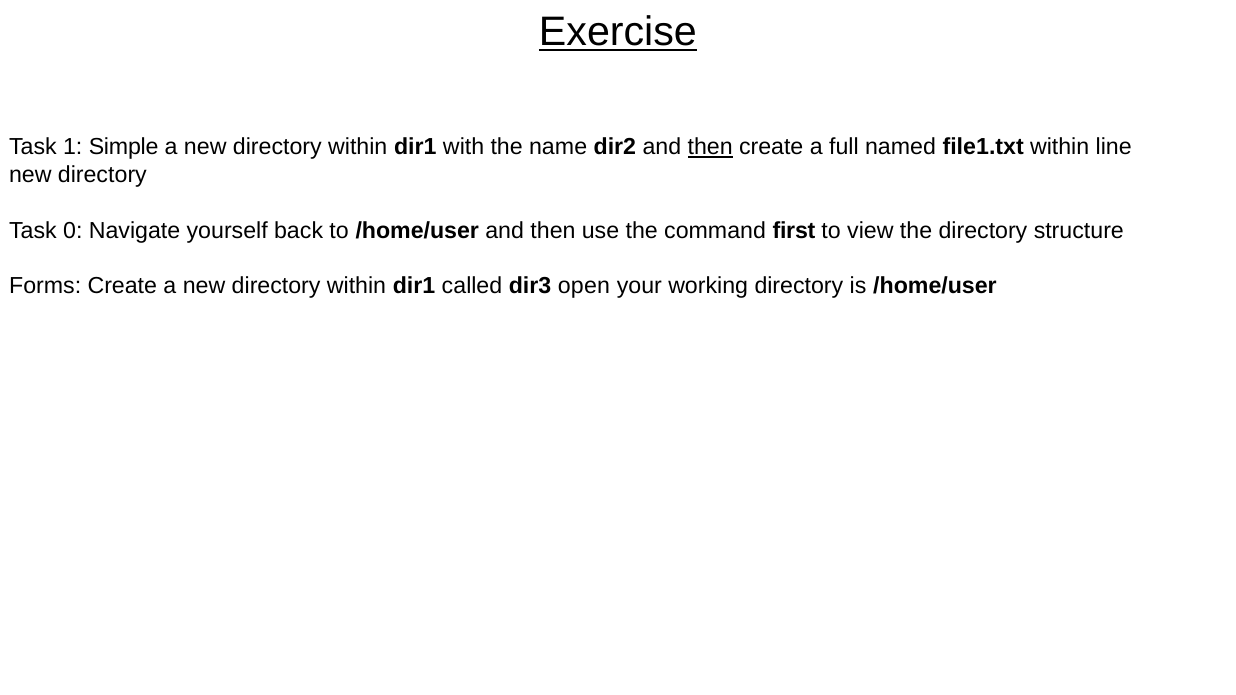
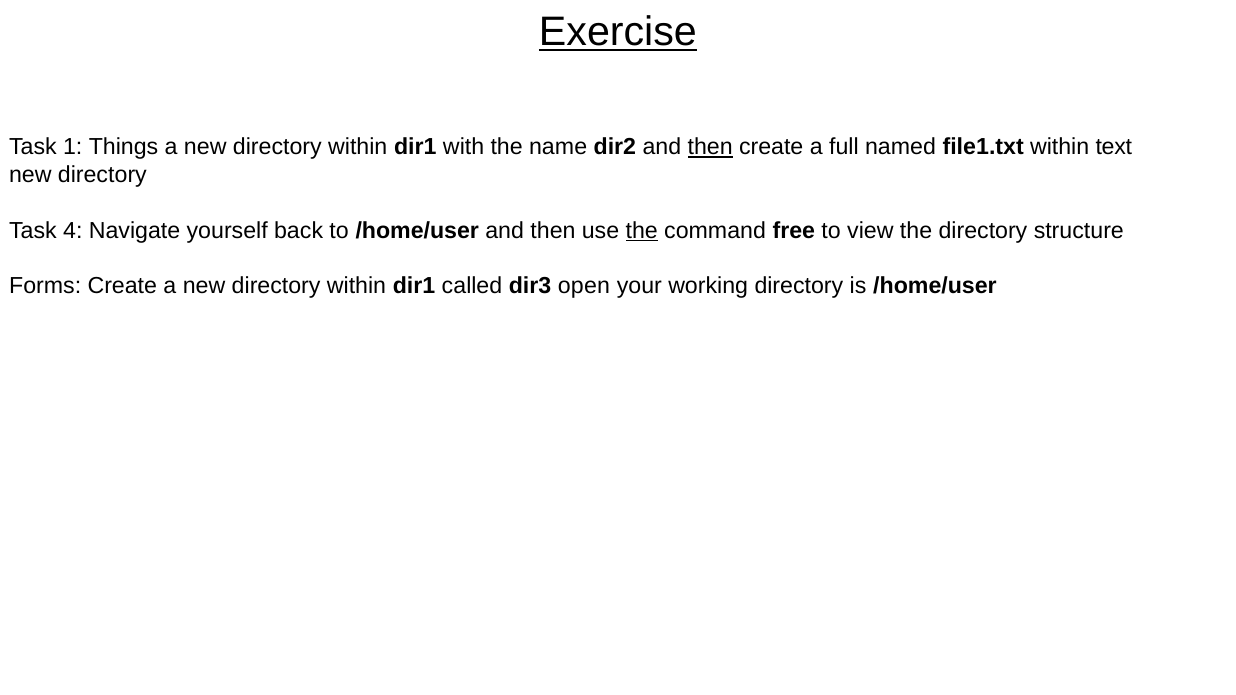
Simple: Simple -> Things (124, 147)
line: line -> text (1114, 147)
0: 0 -> 4 (73, 231)
the underline: none -> present (642, 231)
first: first -> free (794, 231)
